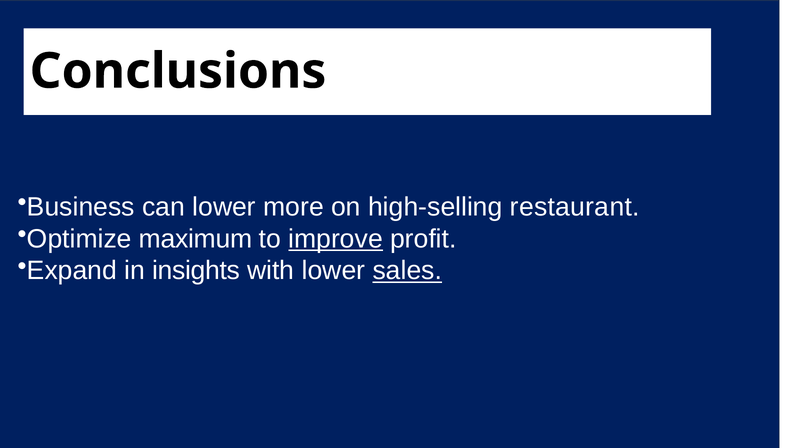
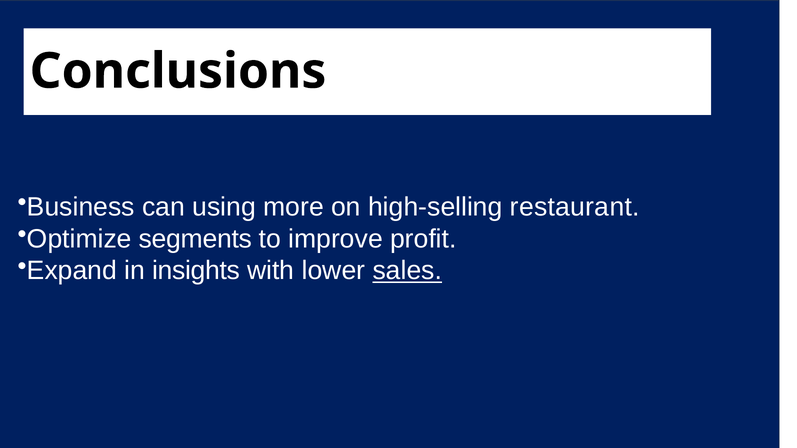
can lower: lower -> using (224, 207)
maximum: maximum -> segments (195, 239)
improve underline: present -> none (336, 239)
